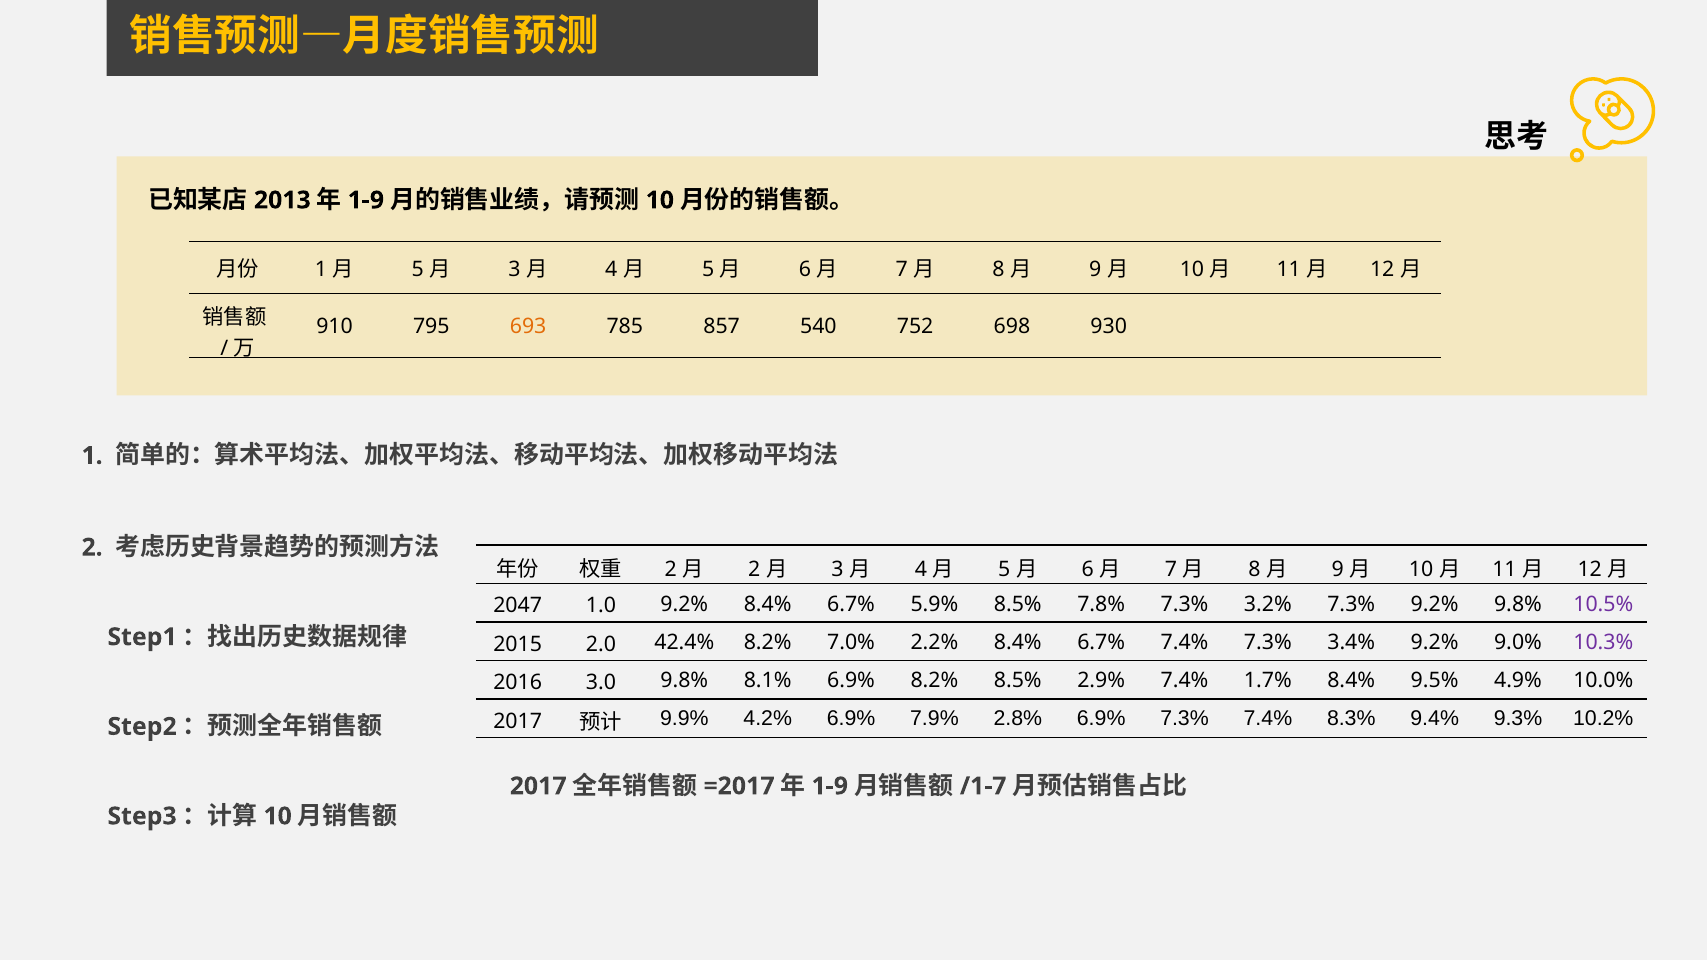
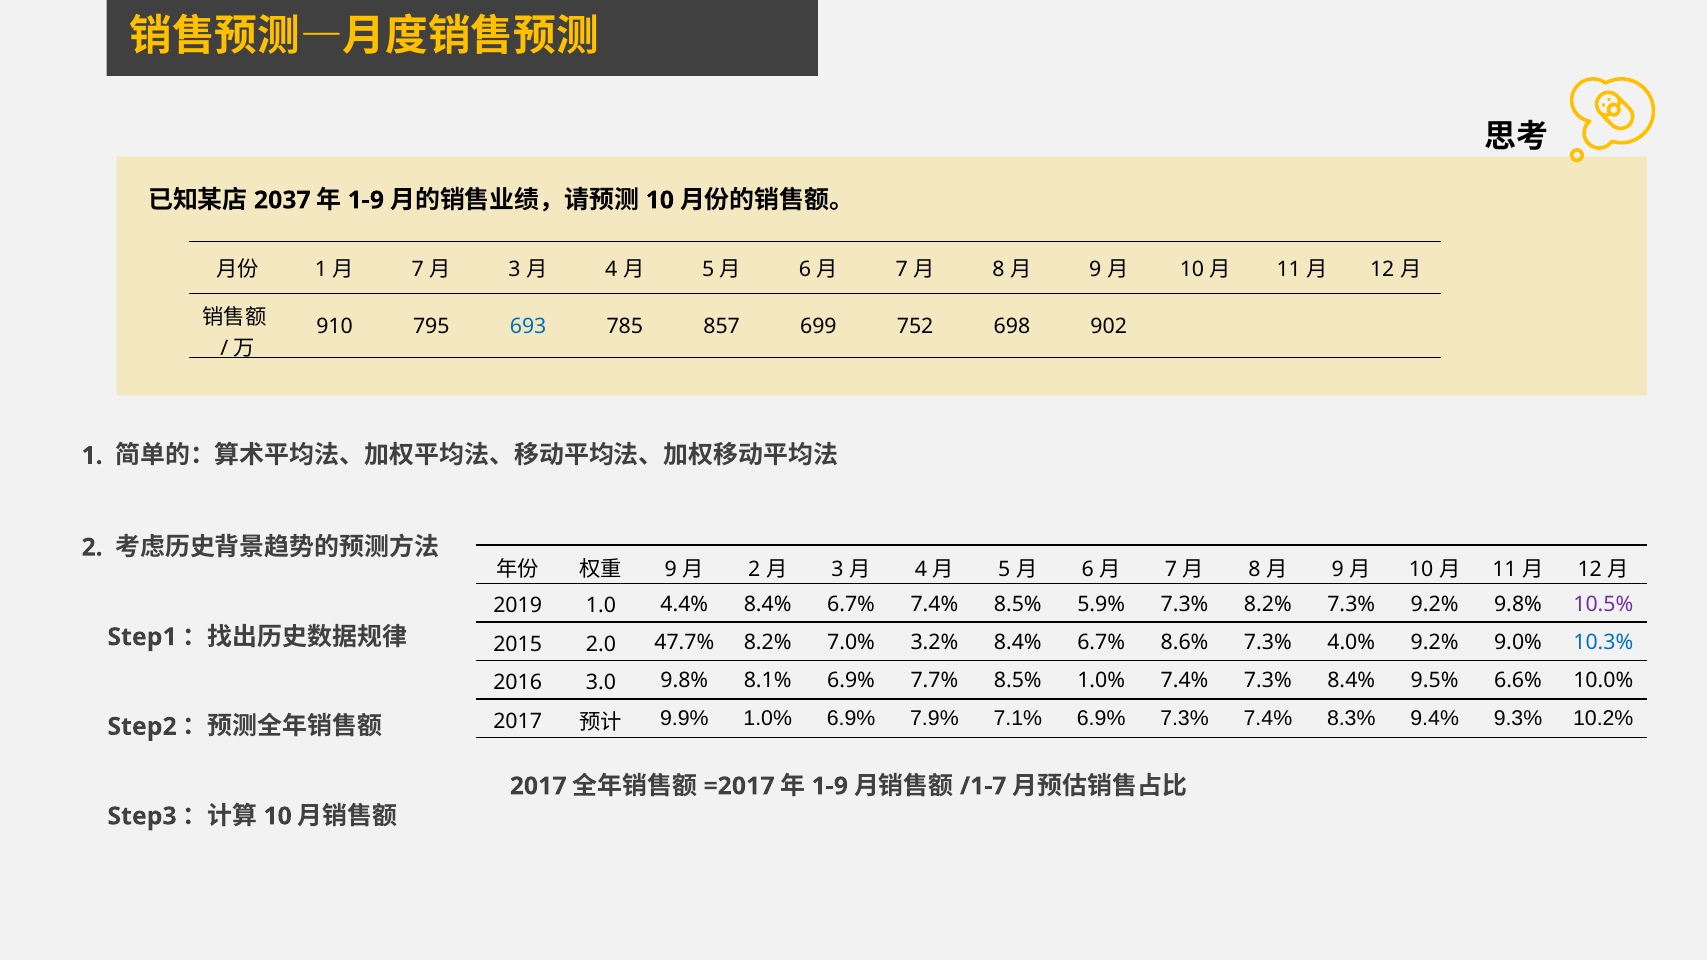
2013: 2013 -> 2037 (282, 200)
5: 5 -> 7 (418, 270)
693 colour: orange -> blue (528, 327)
540: 540 -> 699 (818, 327)
930: 930 -> 902 (1109, 327)
2: 2 -> 9 (671, 569)
2047: 2047 -> 2019 (518, 606)
1.0 9.2%: 9.2% -> 4.4% (684, 604)
6.7% 5.9%: 5.9% -> 7.4% (934, 604)
7.8%: 7.8% -> 5.9% (1101, 604)
7.3% 3.2%: 3.2% -> 8.2% (1268, 604)
42.4%: 42.4% -> 47.7% (684, 643)
2.2%: 2.2% -> 3.2% (934, 643)
6.7% 7.4%: 7.4% -> 8.6% (1185, 643)
3.4%: 3.4% -> 4.0% (1351, 643)
10.3% colour: purple -> blue (1603, 643)
6.9% 8.2%: 8.2% -> 7.7% (934, 681)
8.5% 2.9%: 2.9% -> 1.0% (1101, 681)
7.4% 1.7%: 1.7% -> 7.3% (1268, 681)
4.9%: 4.9% -> 6.6% (1518, 681)
9.9% 4.2%: 4.2% -> 1.0% (768, 719)
2.8%: 2.8% -> 7.1% (1018, 719)
